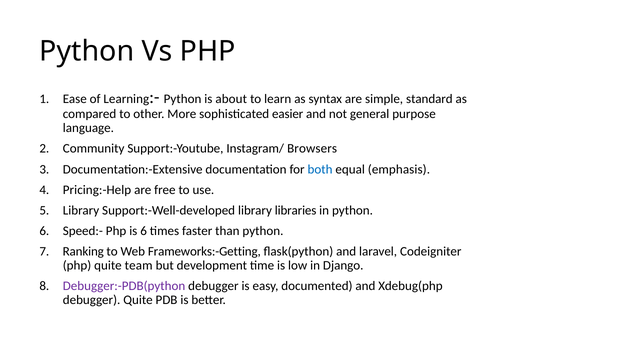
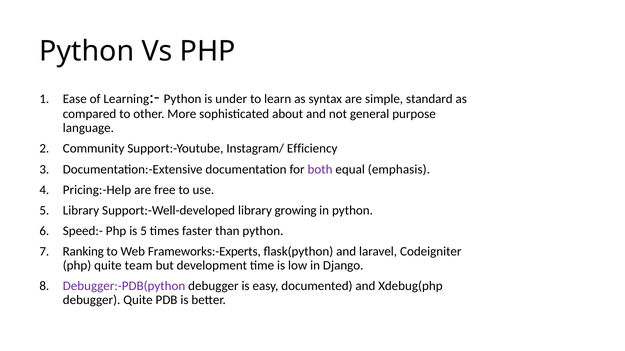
about: about -> under (231, 99)
easier: easier -> about (288, 114)
Browsers: Browsers -> Efficiency (312, 149)
both colour: blue -> purple (320, 170)
libraries: libraries -> growing (296, 211)
is 6: 6 -> 5 (144, 231)
Frameworks:-Getting: Frameworks:-Getting -> Frameworks:-Experts (204, 252)
